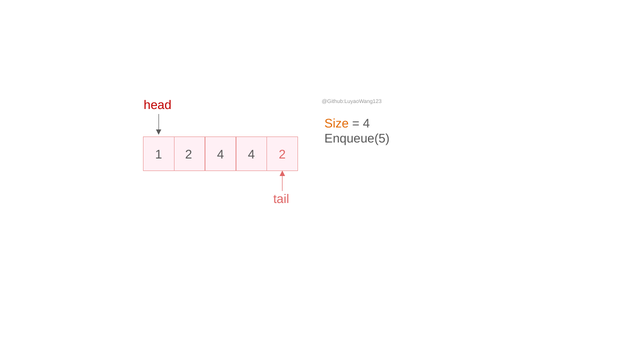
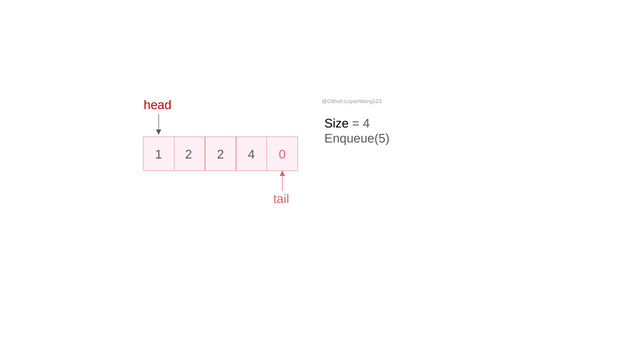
Size colour: orange -> black (337, 123)
2 4: 4 -> 2 (220, 154)
4 2: 2 -> 0 (282, 154)
